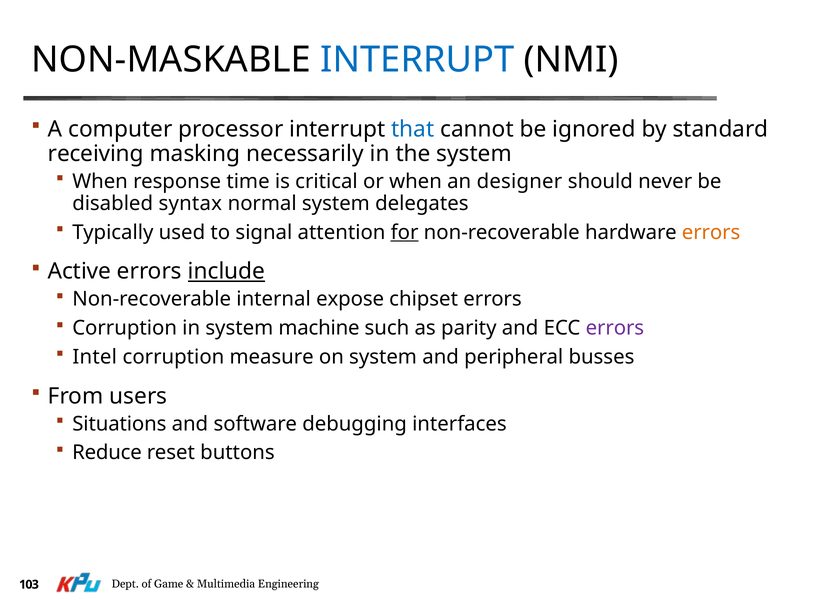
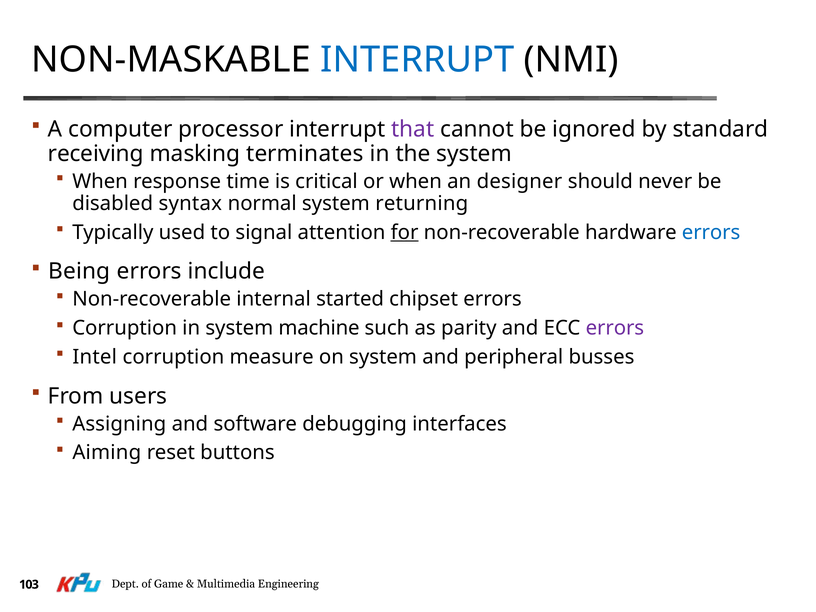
that colour: blue -> purple (413, 129)
necessarily: necessarily -> terminates (305, 154)
delegates: delegates -> returning (422, 203)
errors colour: orange -> blue (711, 232)
Active: Active -> Being (79, 271)
include underline: present -> none (227, 271)
expose: expose -> started (350, 299)
Situations: Situations -> Assigning (119, 424)
Reduce: Reduce -> Aiming (107, 453)
